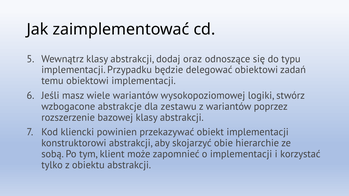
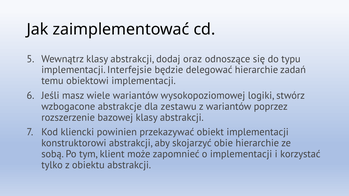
Przypadku: Przypadku -> Interfejsie (129, 70)
delegować obiektowi: obiektowi -> hierarchie (256, 70)
